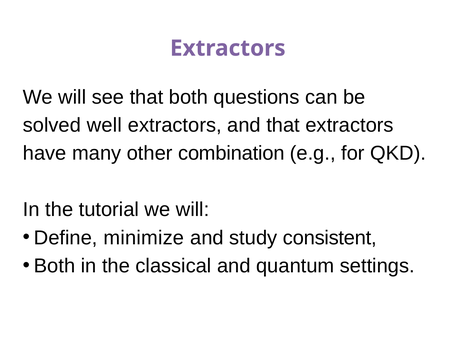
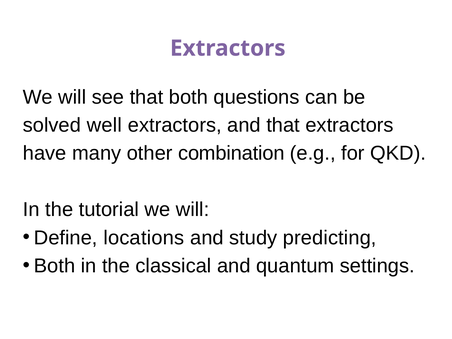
minimize: minimize -> locations (144, 238)
consistent: consistent -> predicting (330, 238)
